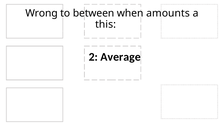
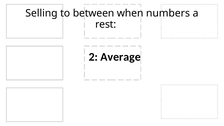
Wrong: Wrong -> Selling (41, 13)
amounts: amounts -> numbers (168, 13)
this: this -> rest (106, 24)
